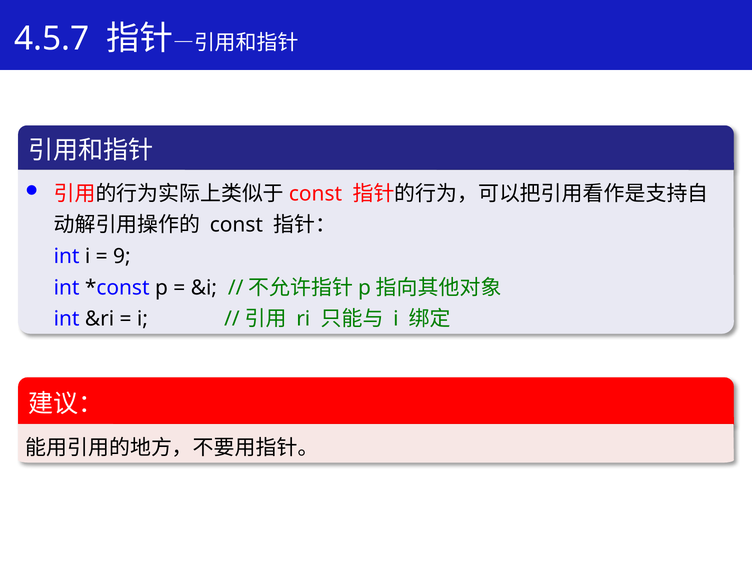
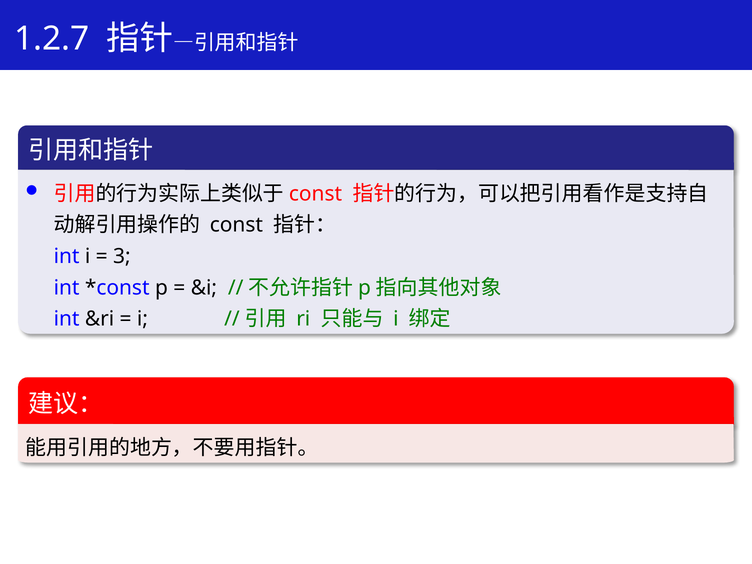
4.5.7: 4.5.7 -> 1.2.7 (52, 39)
9: 9 -> 3 (122, 256)
